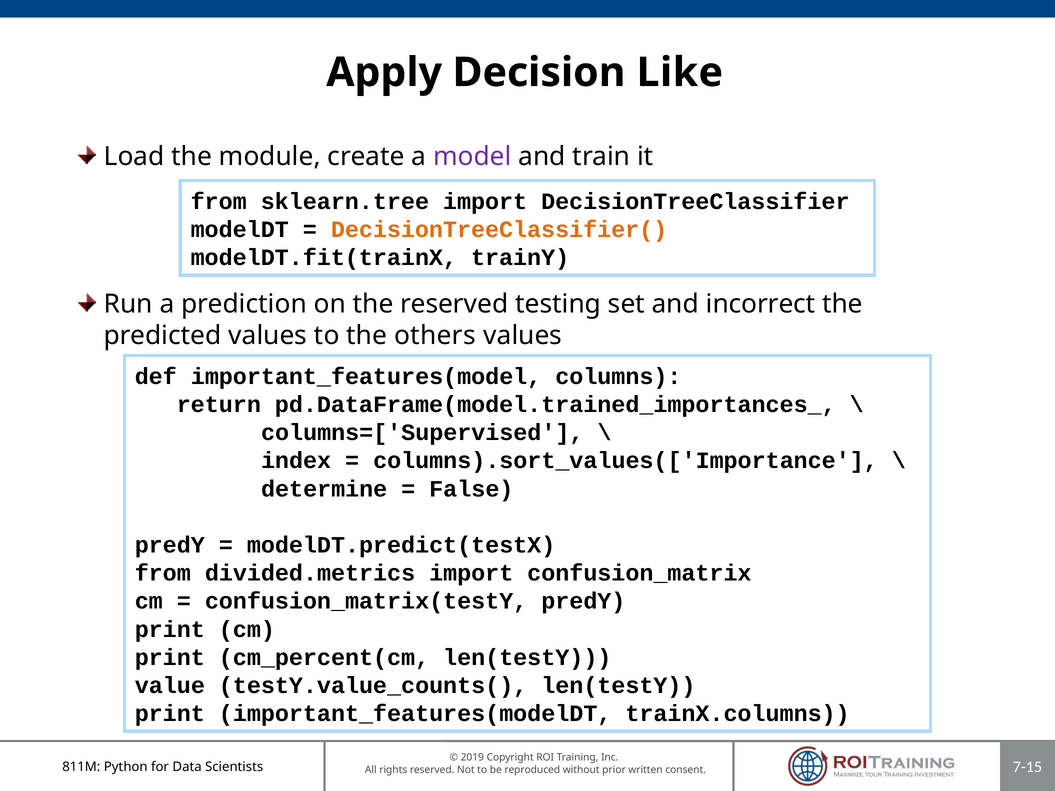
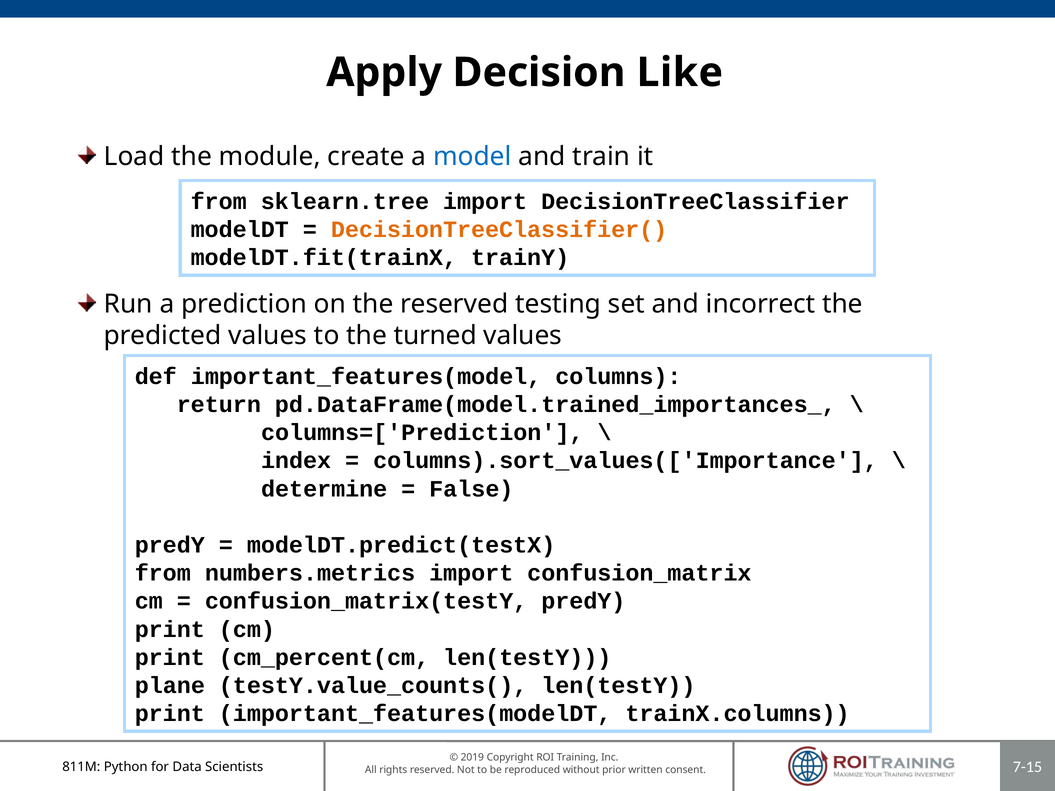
model colour: purple -> blue (472, 156)
others: others -> turned (435, 336)
columns=['Supervised: columns=['Supervised -> columns=['Prediction (422, 433)
divided.metrics: divided.metrics -> numbers.metrics (310, 573)
value: value -> plane (170, 686)
